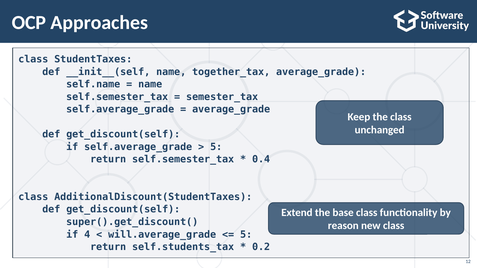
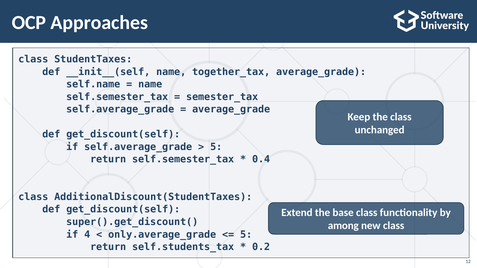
reason: reason -> among (343, 226)
will.average_grade: will.average_grade -> only.average_grade (162, 235)
